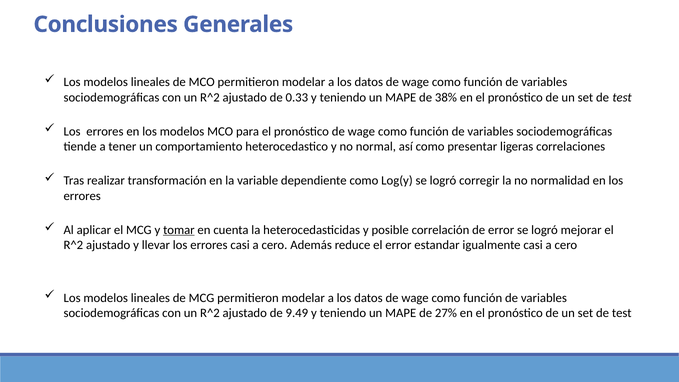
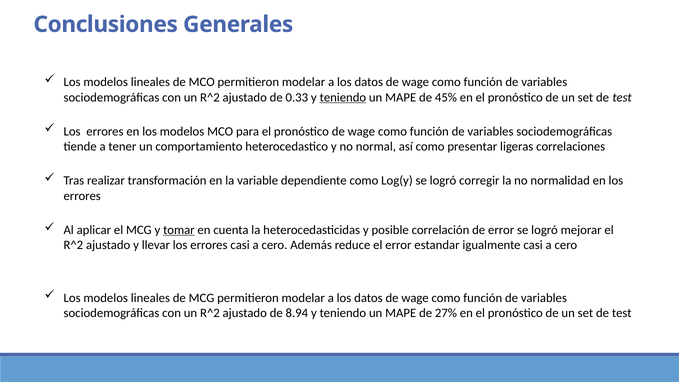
teniendo underline: none -> present (343, 97)
38%: 38% -> 45% (446, 97)
9.49: 9.49 -> 8.94 (297, 313)
